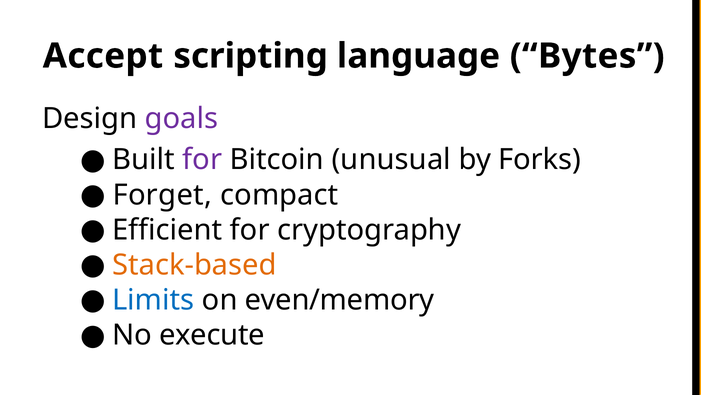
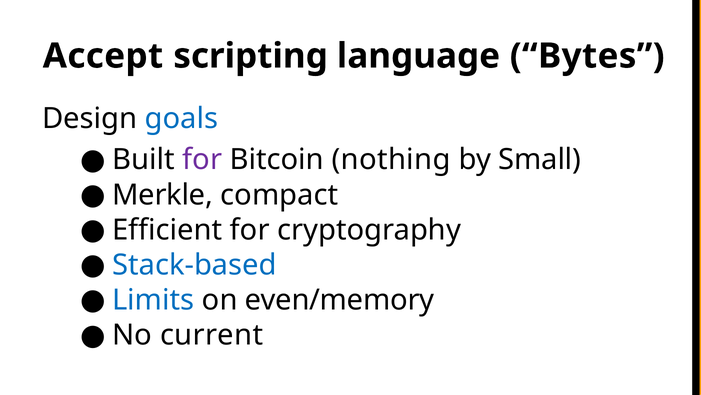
goals colour: purple -> blue (182, 119)
unusual: unusual -> nothing (391, 159)
Forks: Forks -> Small (540, 159)
Forget: Forget -> Merkle (163, 195)
Stack-based colour: orange -> blue (194, 265)
execute: execute -> current (212, 335)
